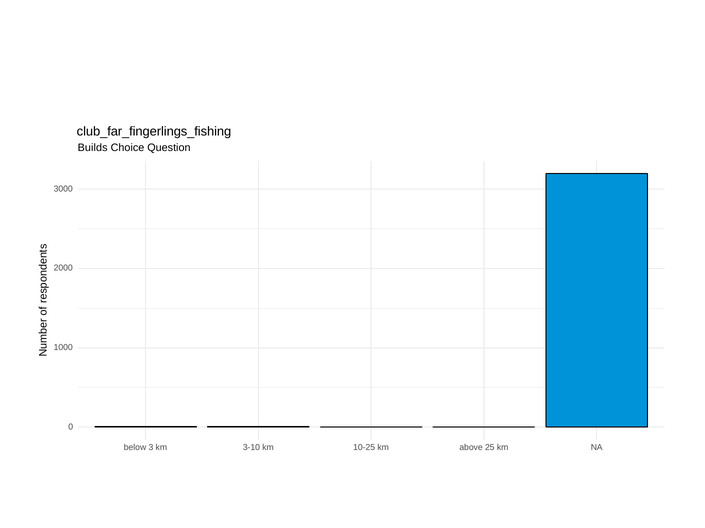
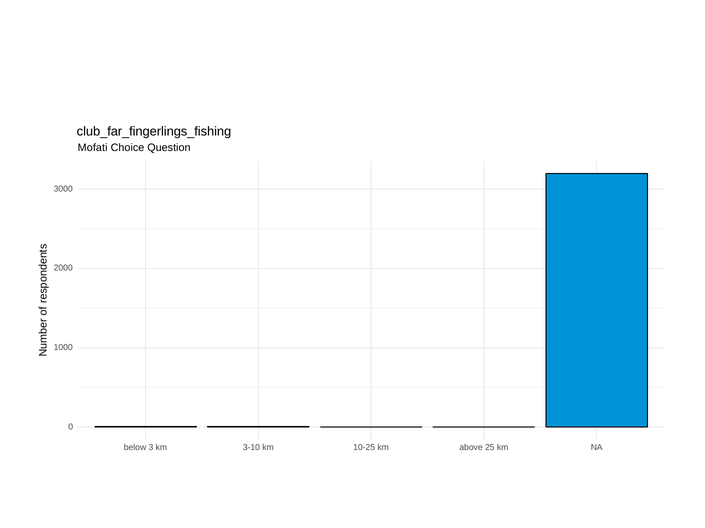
Builds: Builds -> Mofati (93, 148)
